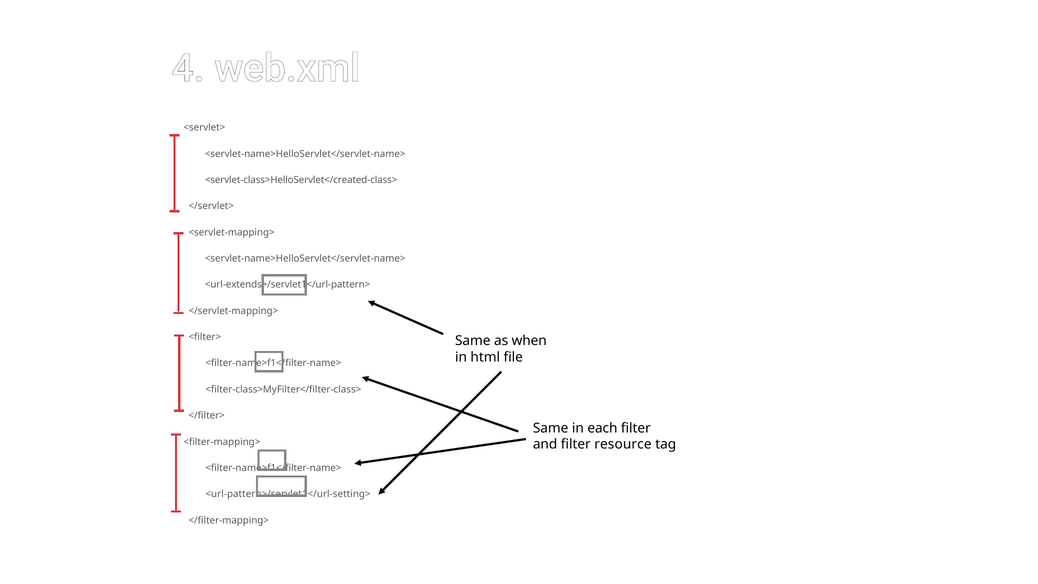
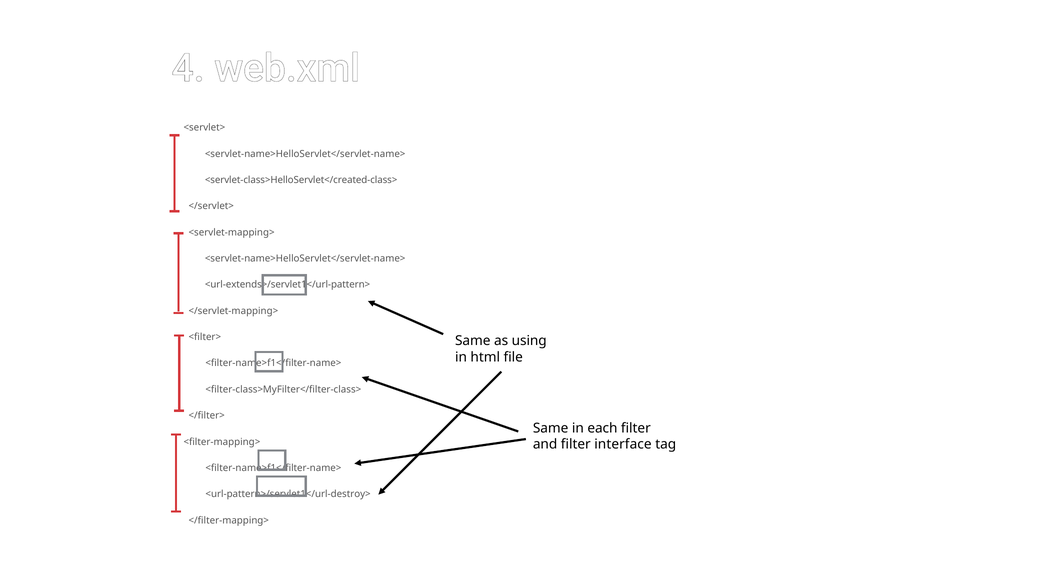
when: when -> using (529, 341)
resource: resource -> interface (623, 444)
<url-pattern>/servlet1</url-setting>: <url-pattern>/servlet1</url-setting> -> <url-pattern>/servlet1</url-destroy> (288, 494)
